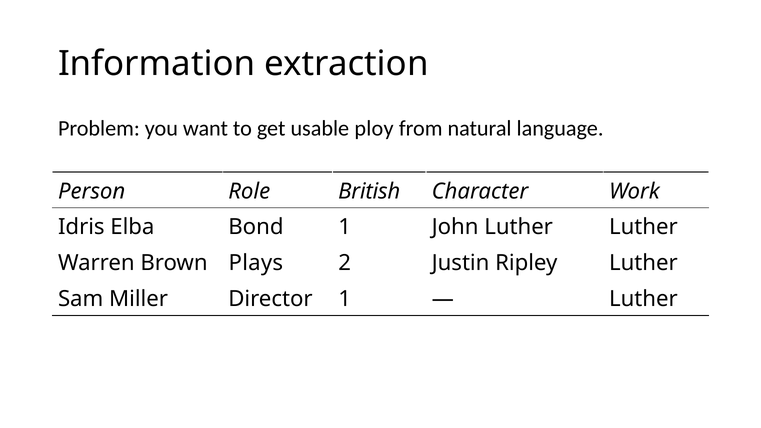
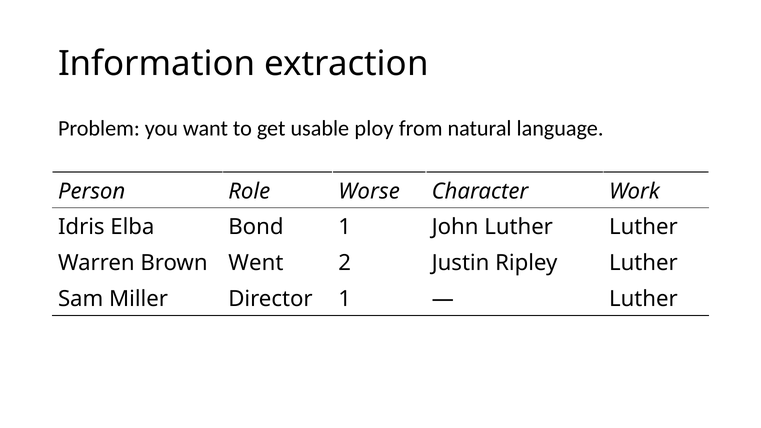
British: British -> Worse (369, 191)
Plays: Plays -> Went (256, 263)
